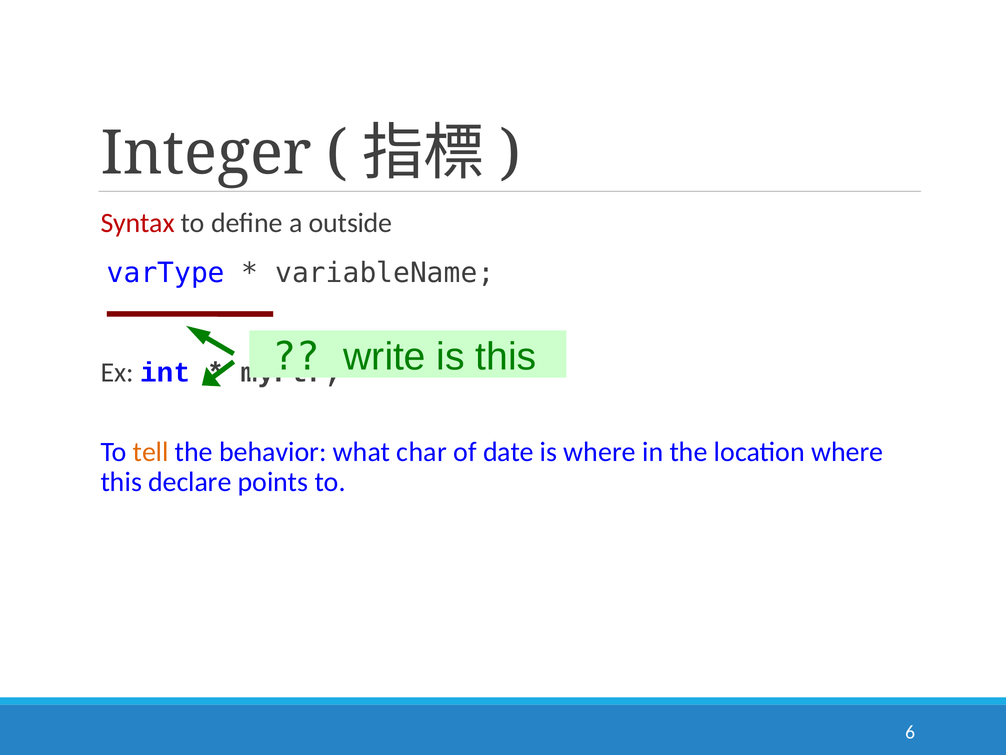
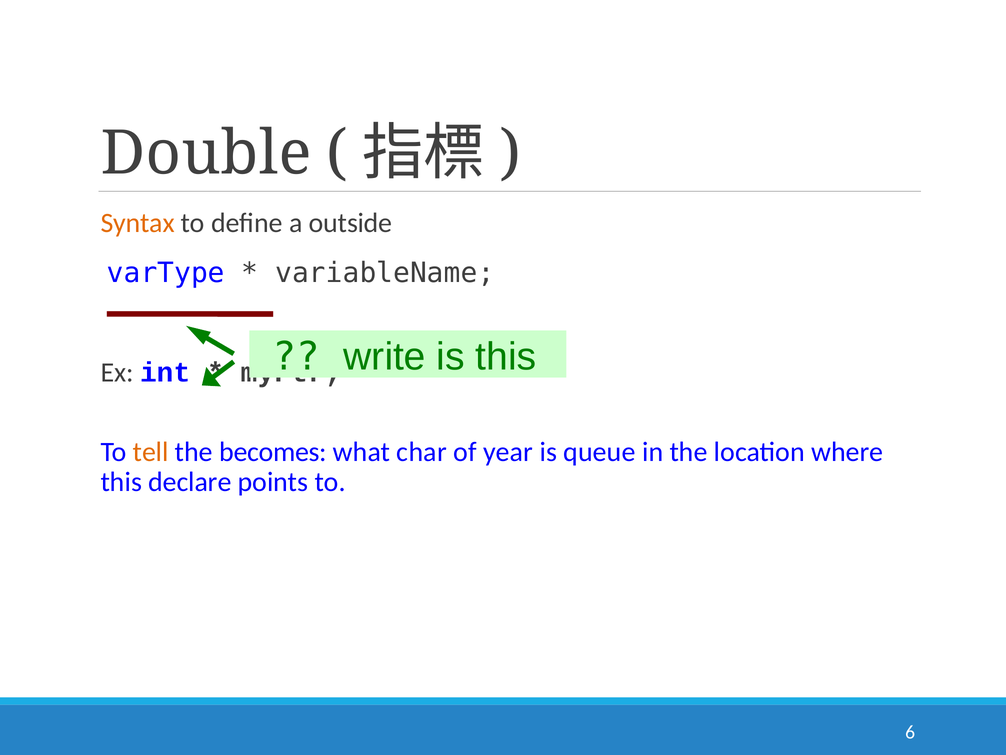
Integer: Integer -> Double (206, 153)
Syntax colour: red -> orange (138, 223)
behavior: behavior -> becomes (273, 452)
date: date -> year (508, 452)
is where: where -> queue (599, 452)
